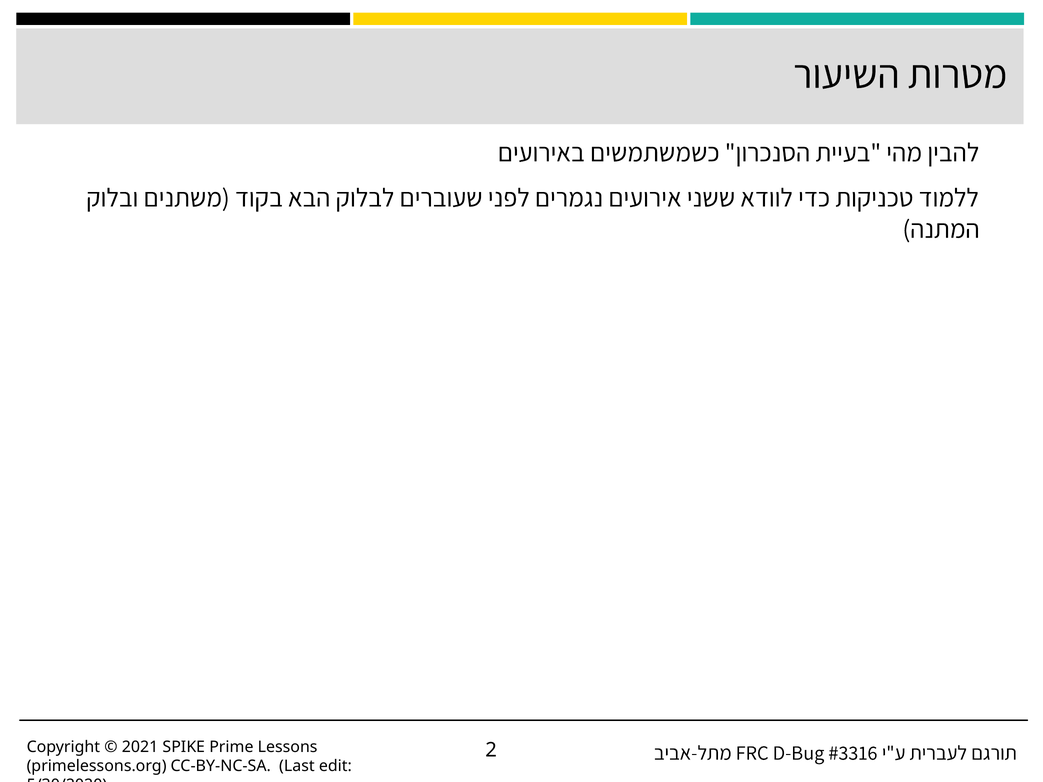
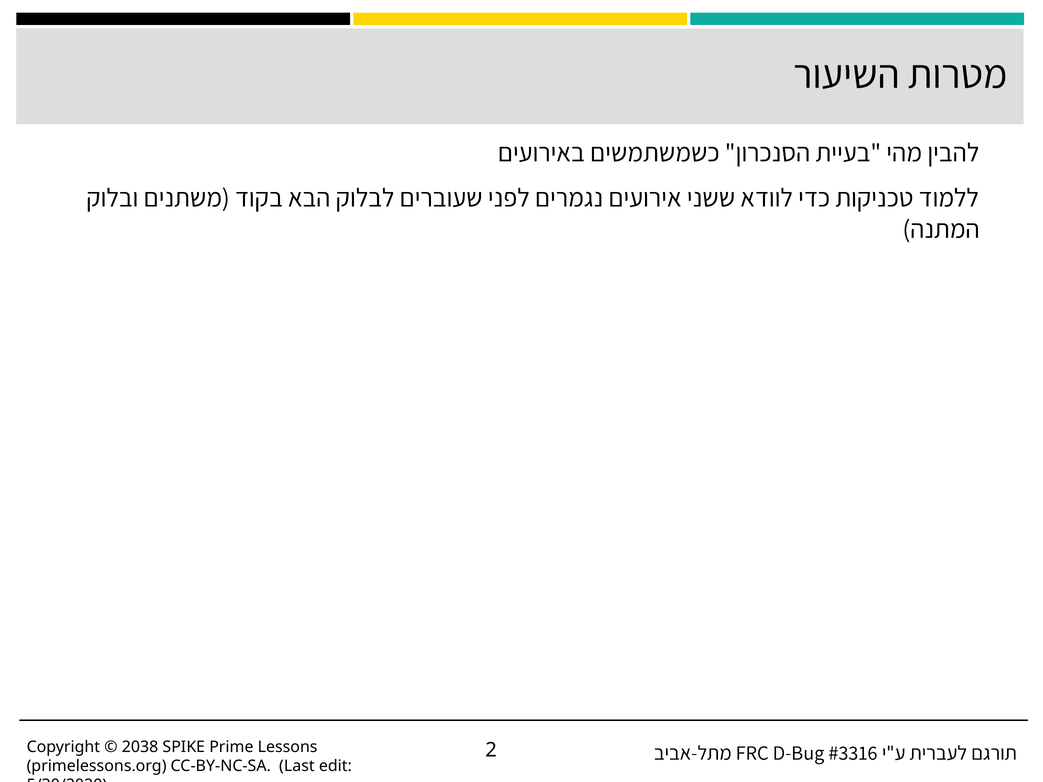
2021: 2021 -> 2038 (140, 747)
